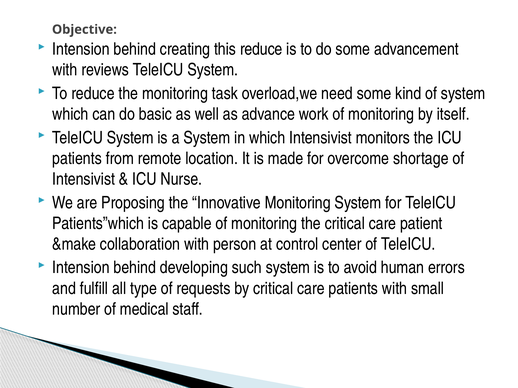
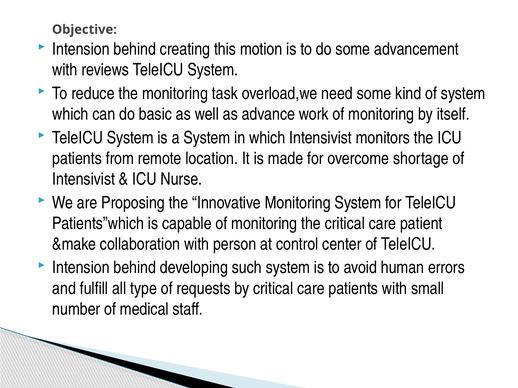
this reduce: reduce -> motion (261, 49)
